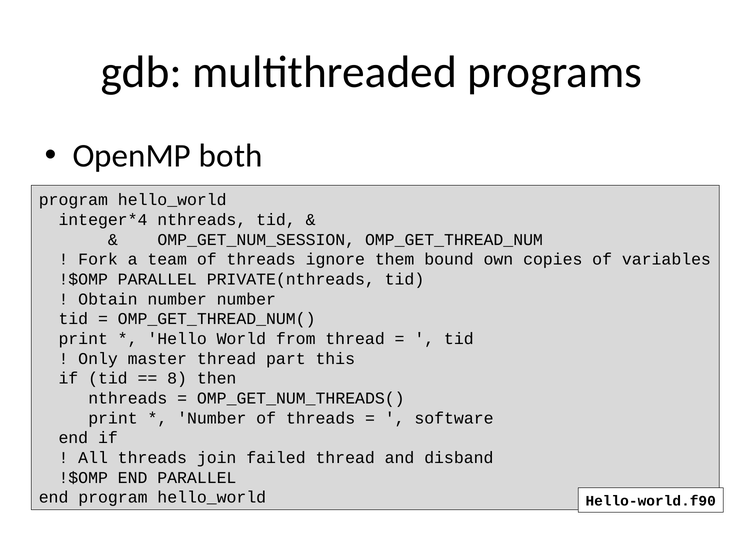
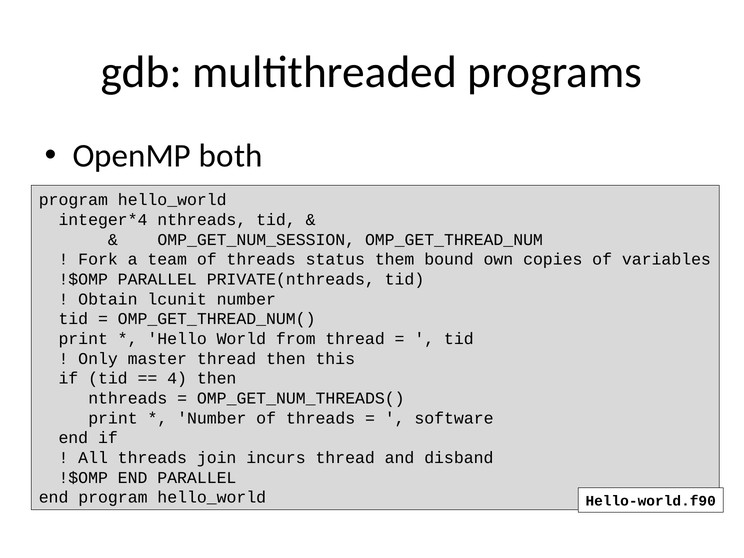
ignore: ignore -> status (335, 259)
Obtain number: number -> lcunit (177, 299)
thread part: part -> then (286, 359)
8: 8 -> 4 (177, 378)
failed: failed -> incurs (276, 458)
